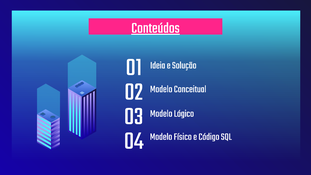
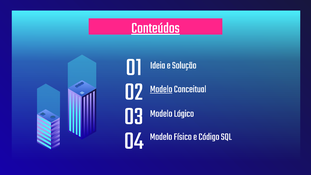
Modelo underline: none -> present (161, 89)
